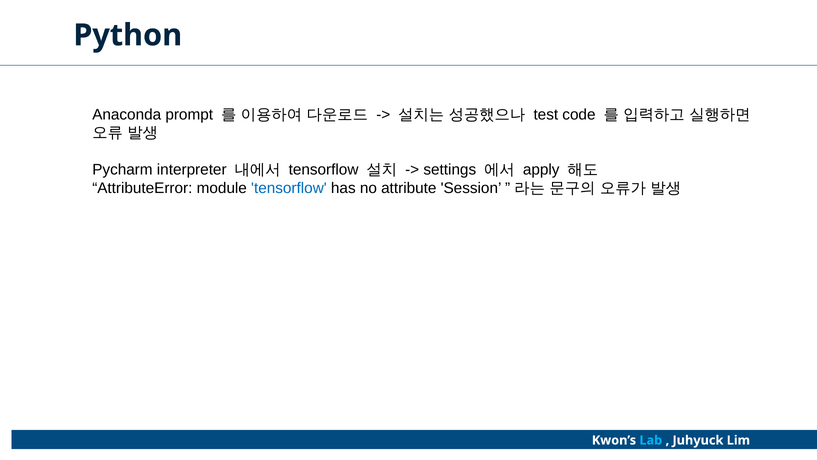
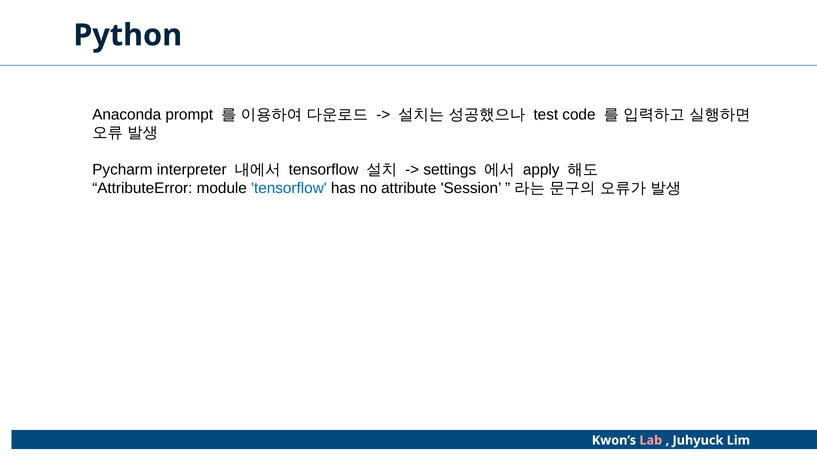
Lab colour: light blue -> pink (651, 440)
